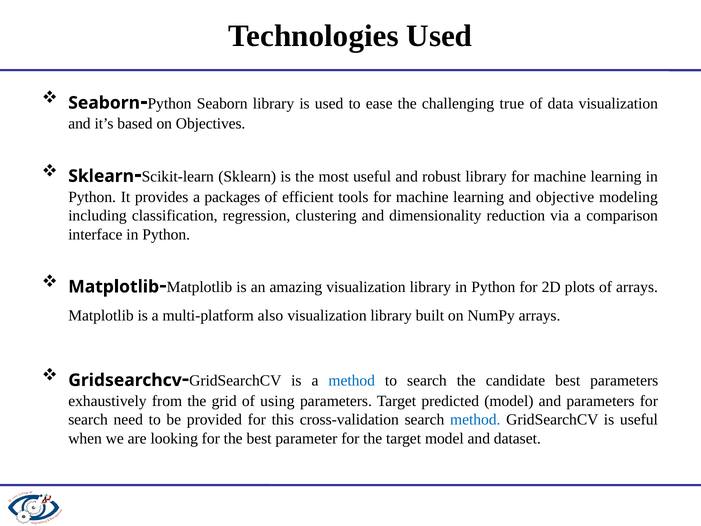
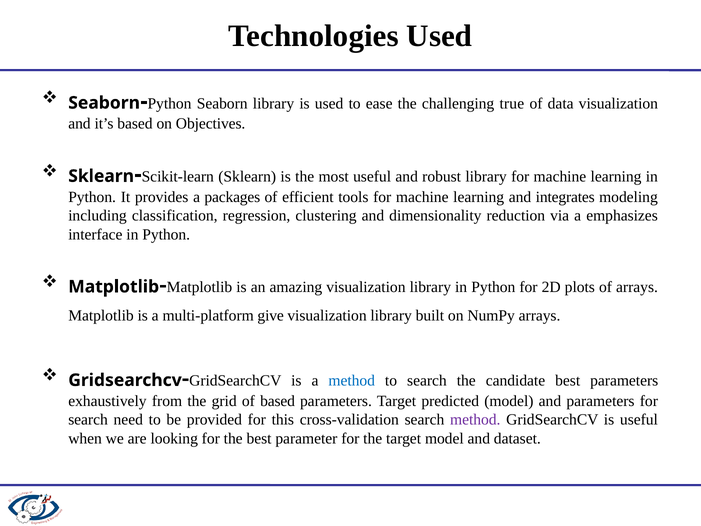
objective: objective -> integrates (565, 197)
comparison: comparison -> emphasizes (622, 216)
also: also -> give (271, 315)
of using: using -> based (278, 401)
method colour: blue -> purple (475, 420)
